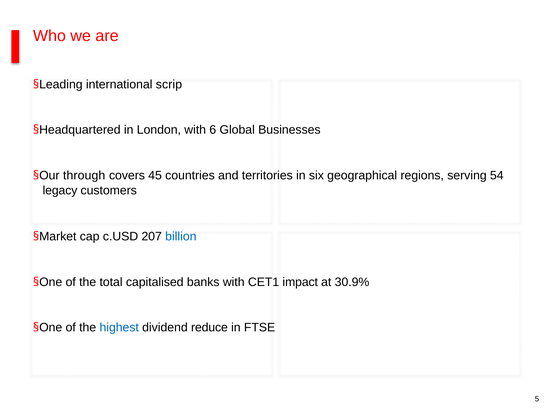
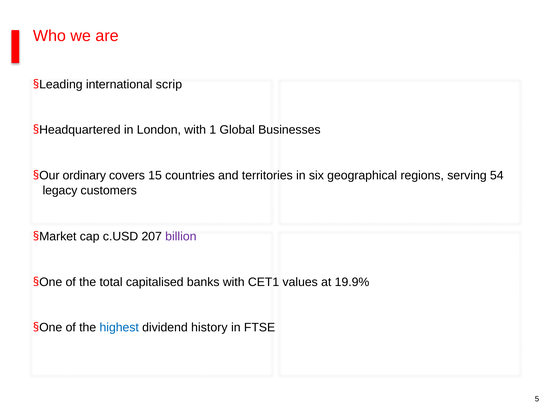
6: 6 -> 1 (213, 130)
through: through -> ordinary (84, 176)
45: 45 -> 15 (155, 176)
billion colour: blue -> purple (181, 237)
impact: impact -> values (300, 282)
30.9%: 30.9% -> 19.9% (352, 282)
reduce: reduce -> history (209, 328)
